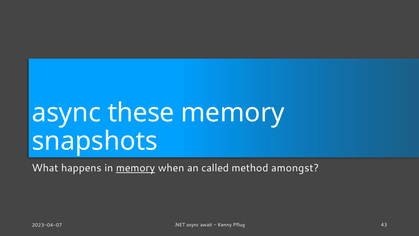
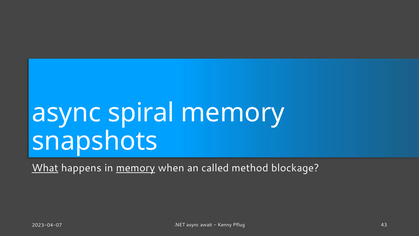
these: these -> spiral (141, 113)
What underline: none -> present (45, 168)
amongst: amongst -> blockage (295, 168)
